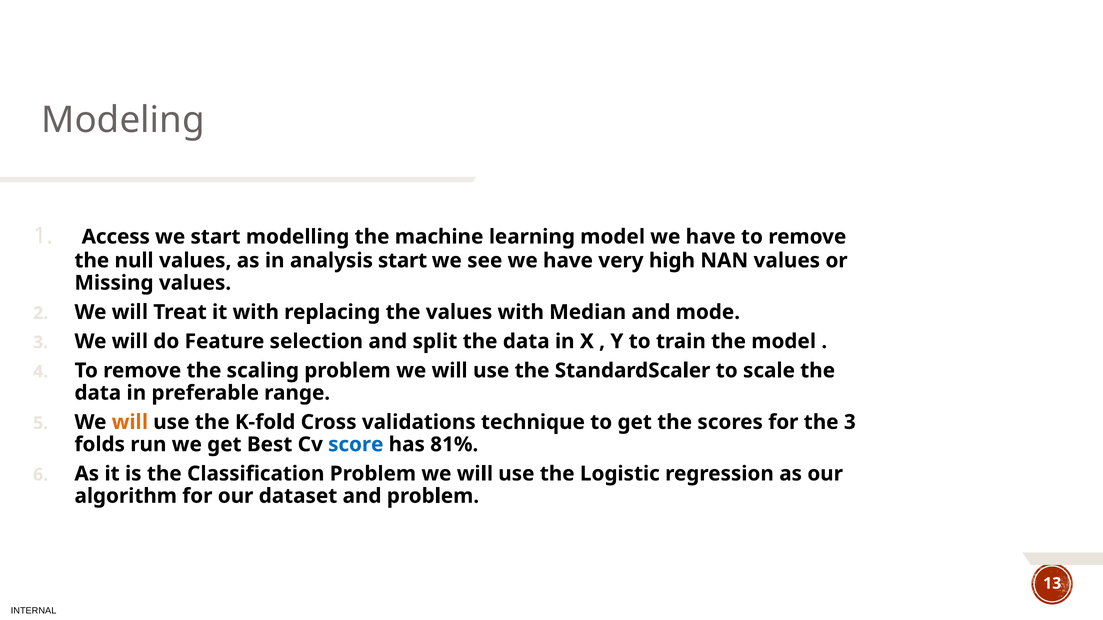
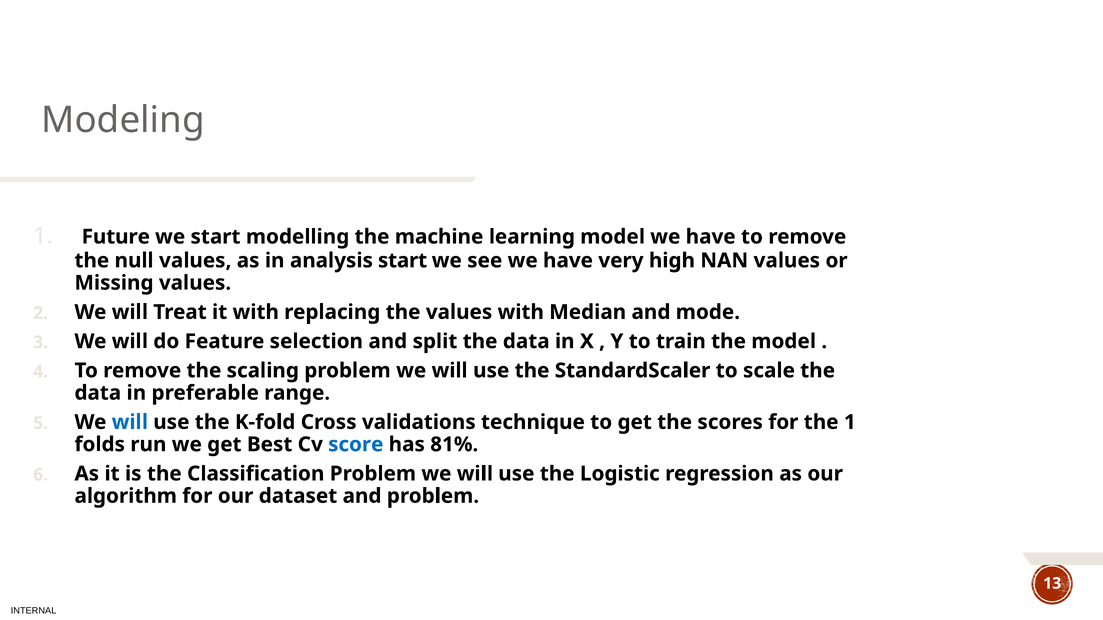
Access: Access -> Future (116, 237)
will colour: orange -> blue (130, 422)
the 3: 3 -> 1 (850, 422)
